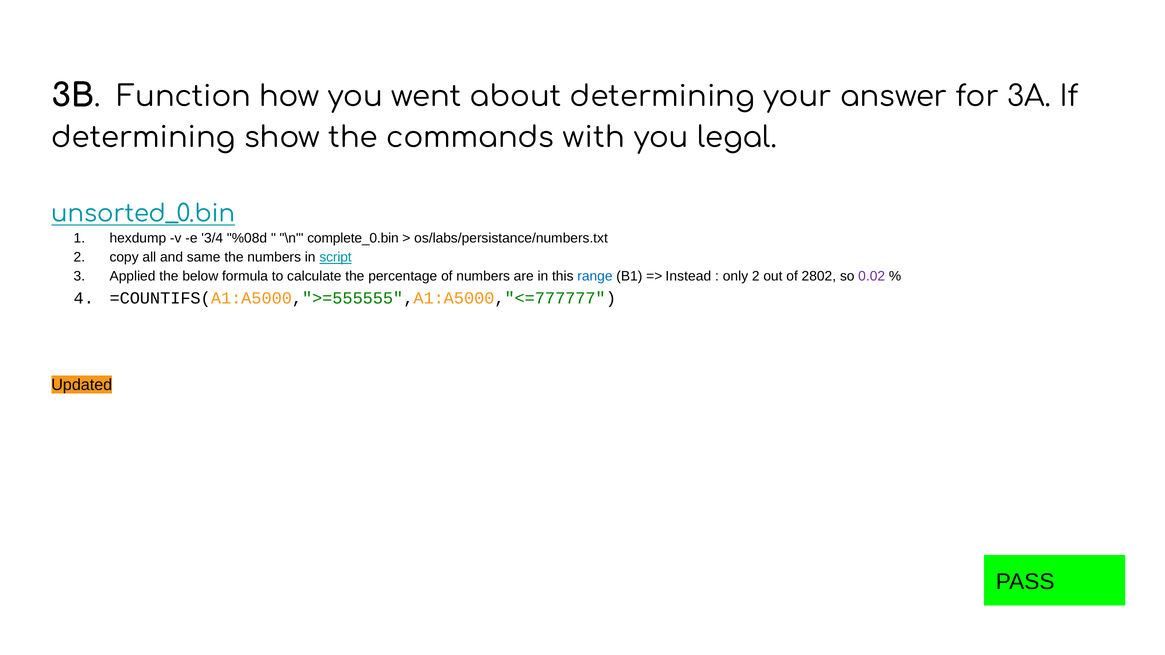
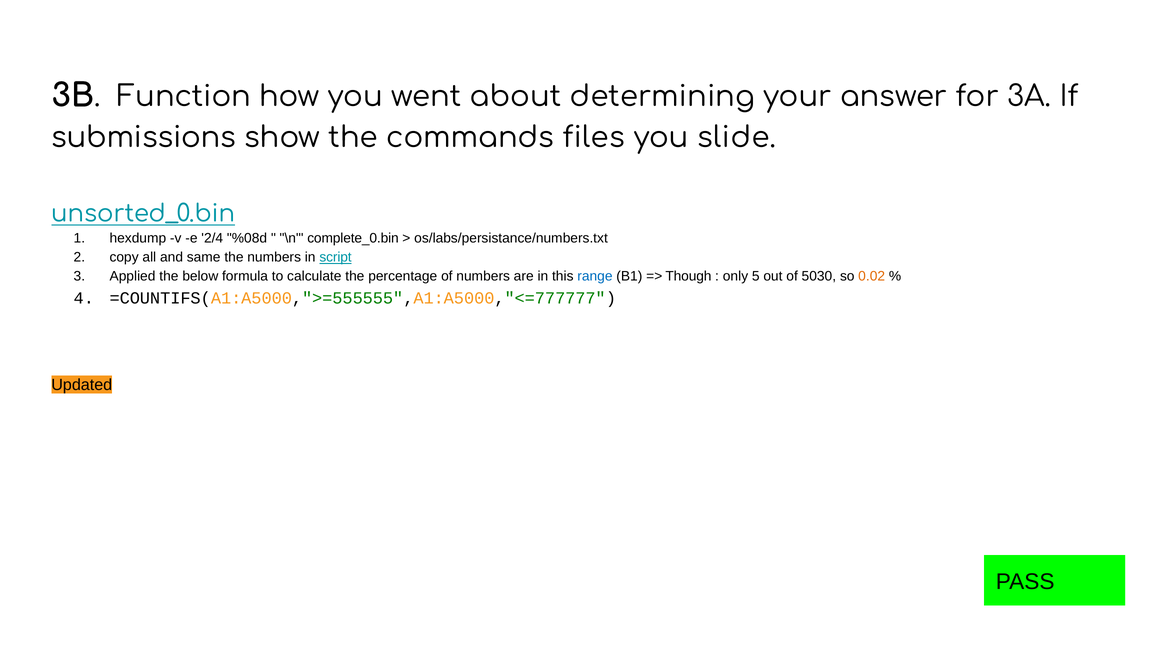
determining: determining -> submissions (144, 138)
with: with -> files (594, 138)
legal: legal -> slide (737, 138)
3/4: 3/4 -> 2/4 (212, 239)
Instead: Instead -> Though (688, 276)
only 2: 2 -> 5 (756, 276)
2802: 2802 -> 5030 (819, 276)
0.02 colour: purple -> orange (872, 276)
